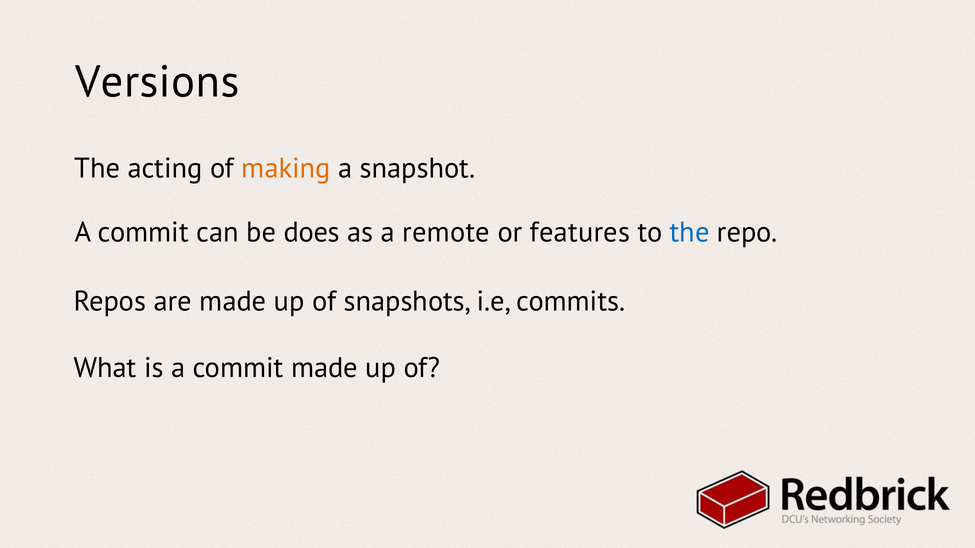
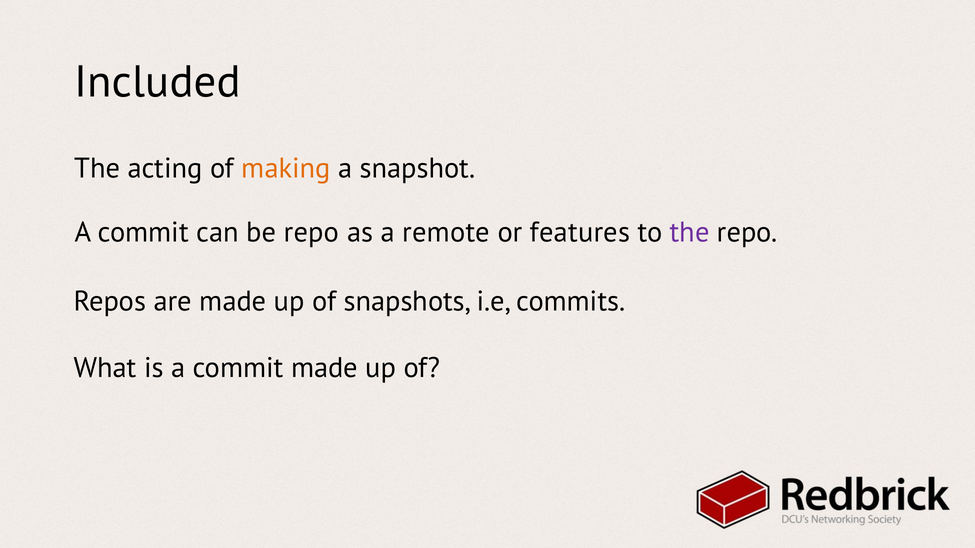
Versions: Versions -> Included (157, 82)
be does: does -> repo (311, 233)
the colour: blue -> purple (690, 233)
